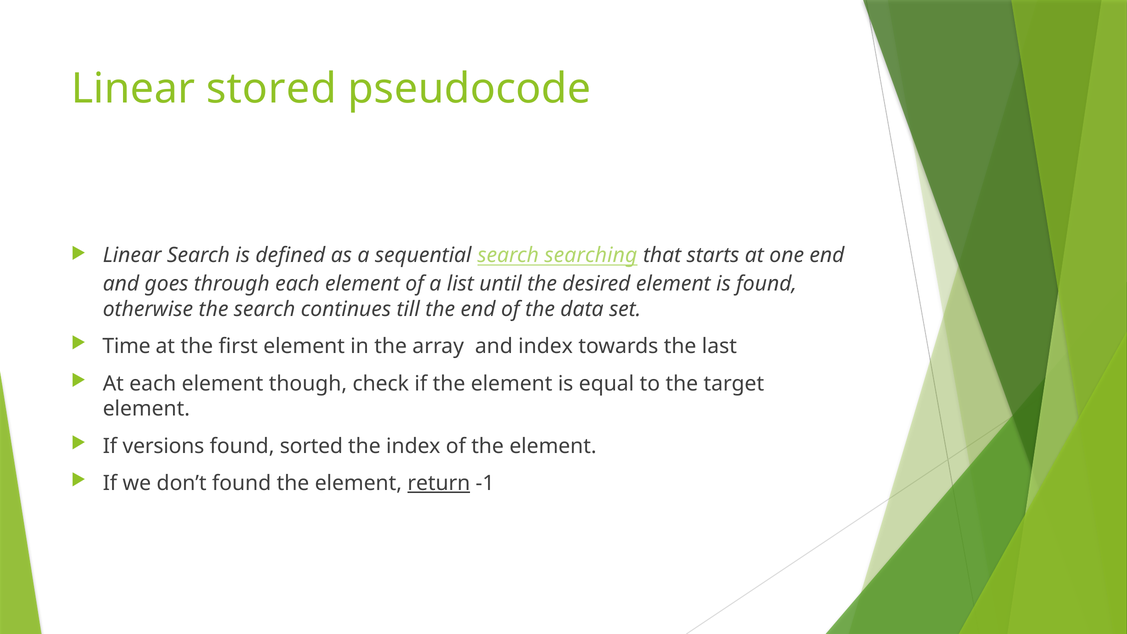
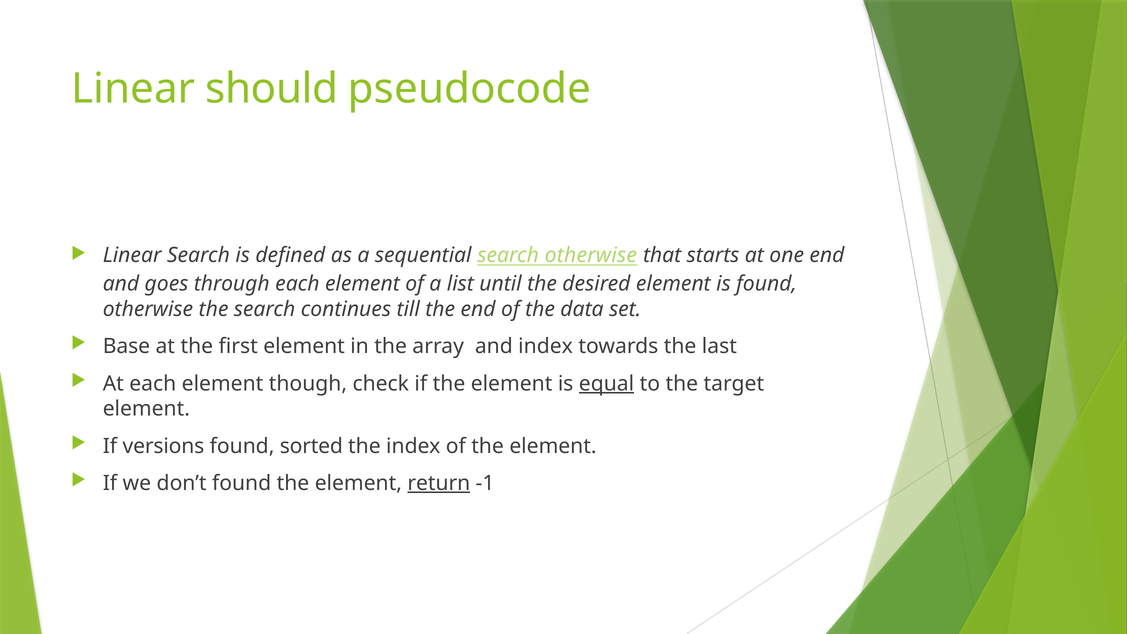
stored: stored -> should (272, 89)
search searching: searching -> otherwise (591, 255)
Time: Time -> Base (126, 346)
equal underline: none -> present (607, 384)
